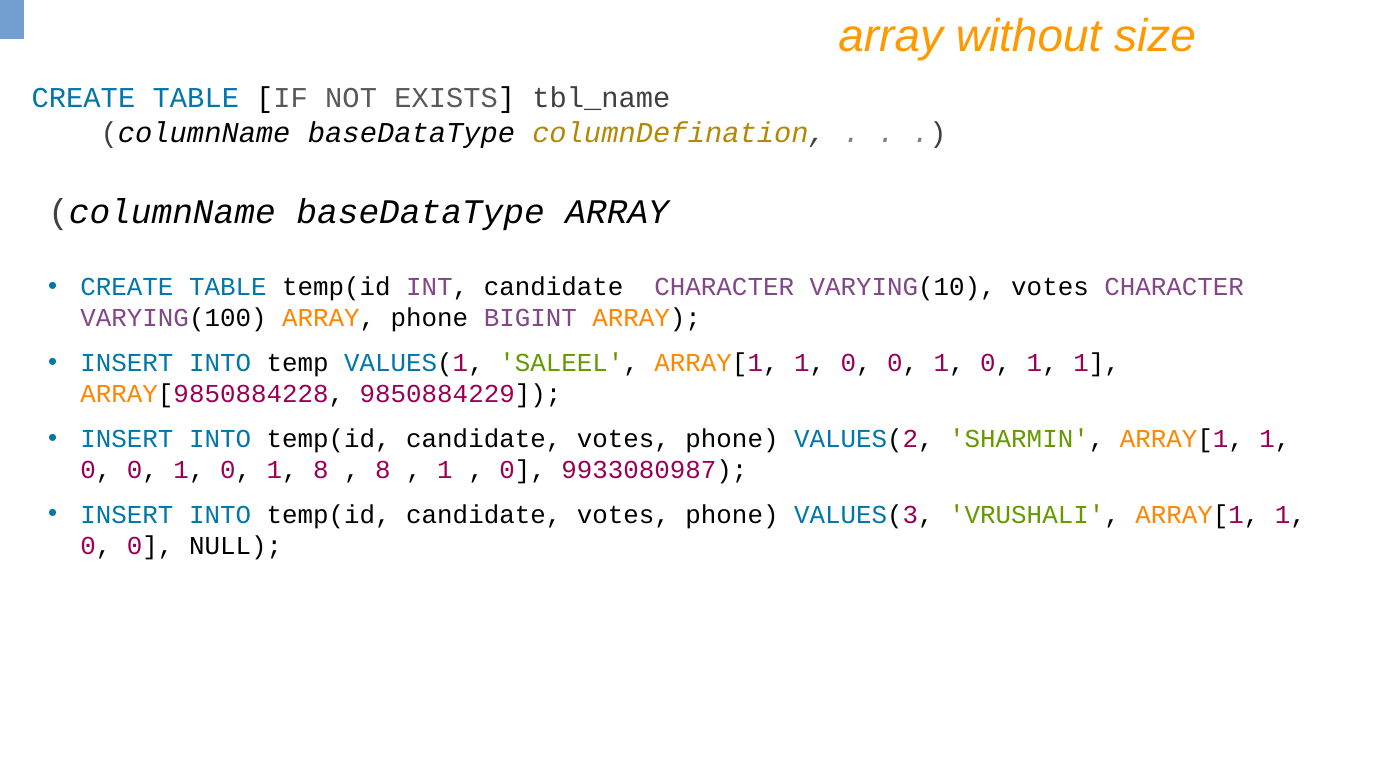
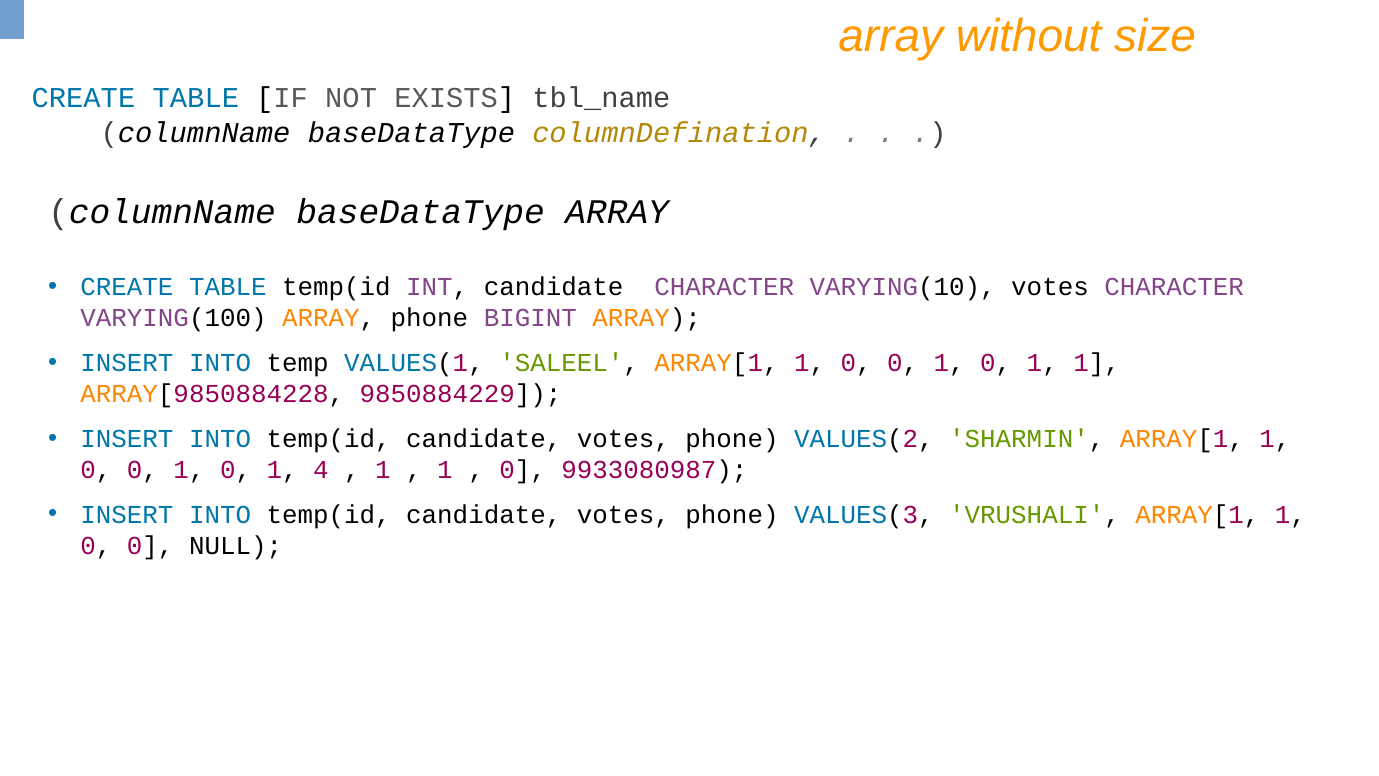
1 8: 8 -> 4 (321, 470)
8: 8 -> 1 (383, 470)
